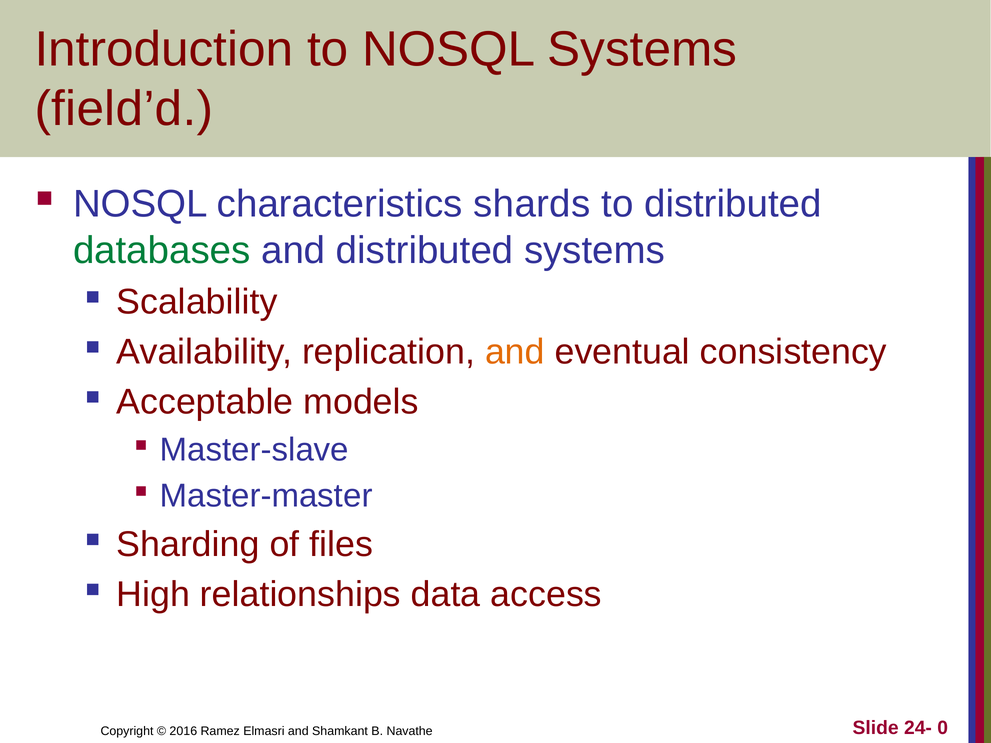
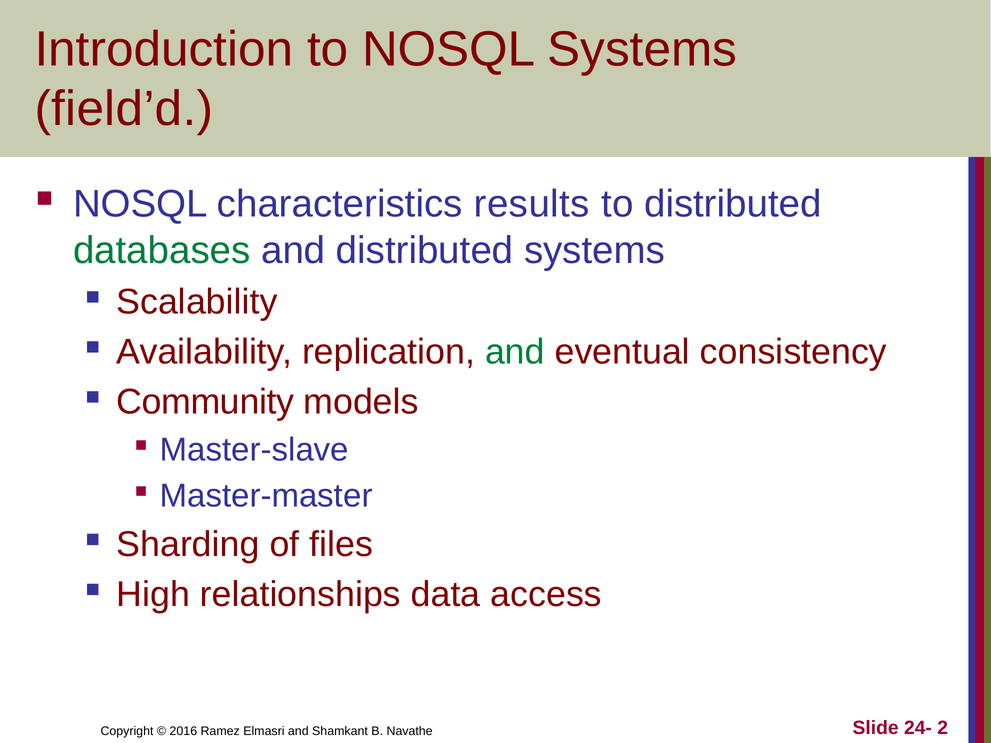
shards: shards -> results (532, 204)
and colour: orange -> green (515, 352)
Acceptable: Acceptable -> Community (205, 402)
0: 0 -> 2 (943, 728)
